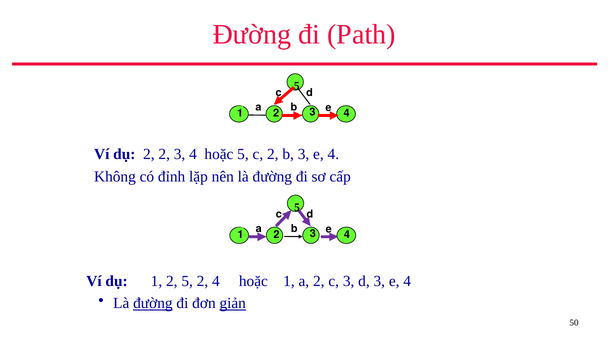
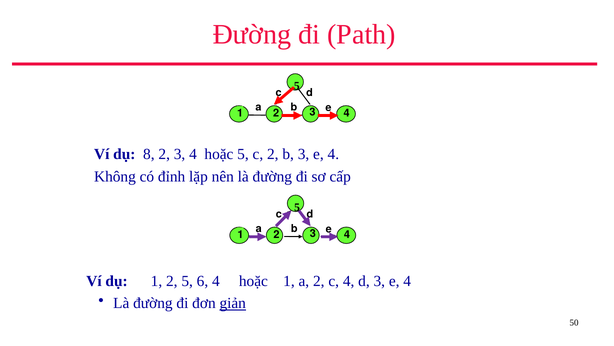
dụ 2: 2 -> 8 (149, 154)
5 2: 2 -> 6 (203, 280)
c 3: 3 -> 4 (349, 280)
đường underline: present -> none (153, 303)
